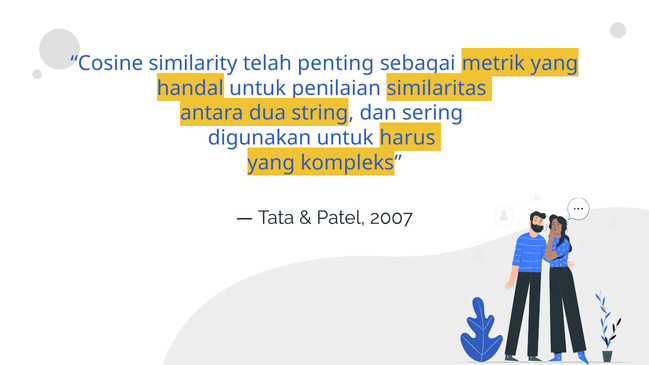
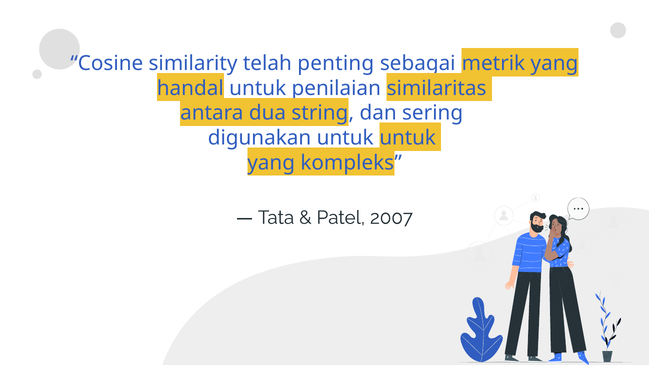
harus: harus -> untuk (408, 138)
